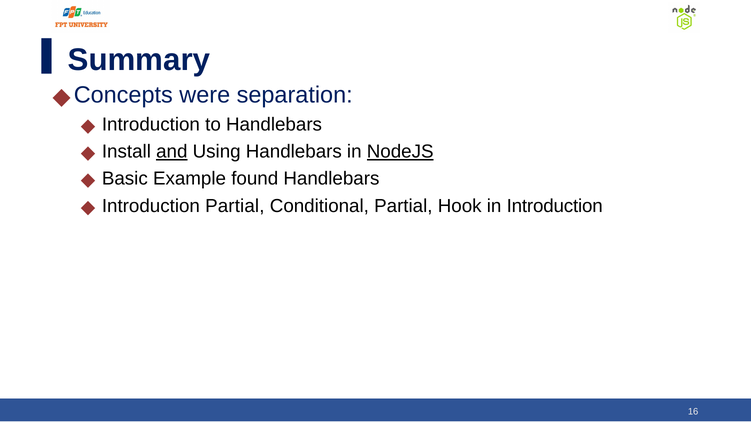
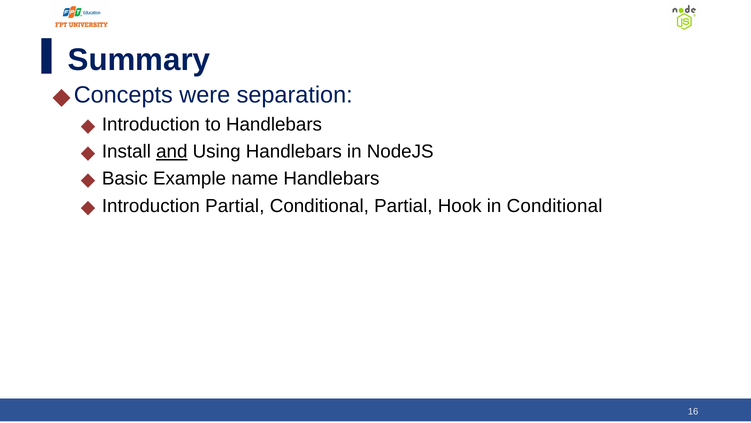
NodeJS underline: present -> none (400, 152)
found: found -> name (255, 179)
in Introduction: Introduction -> Conditional (555, 206)
